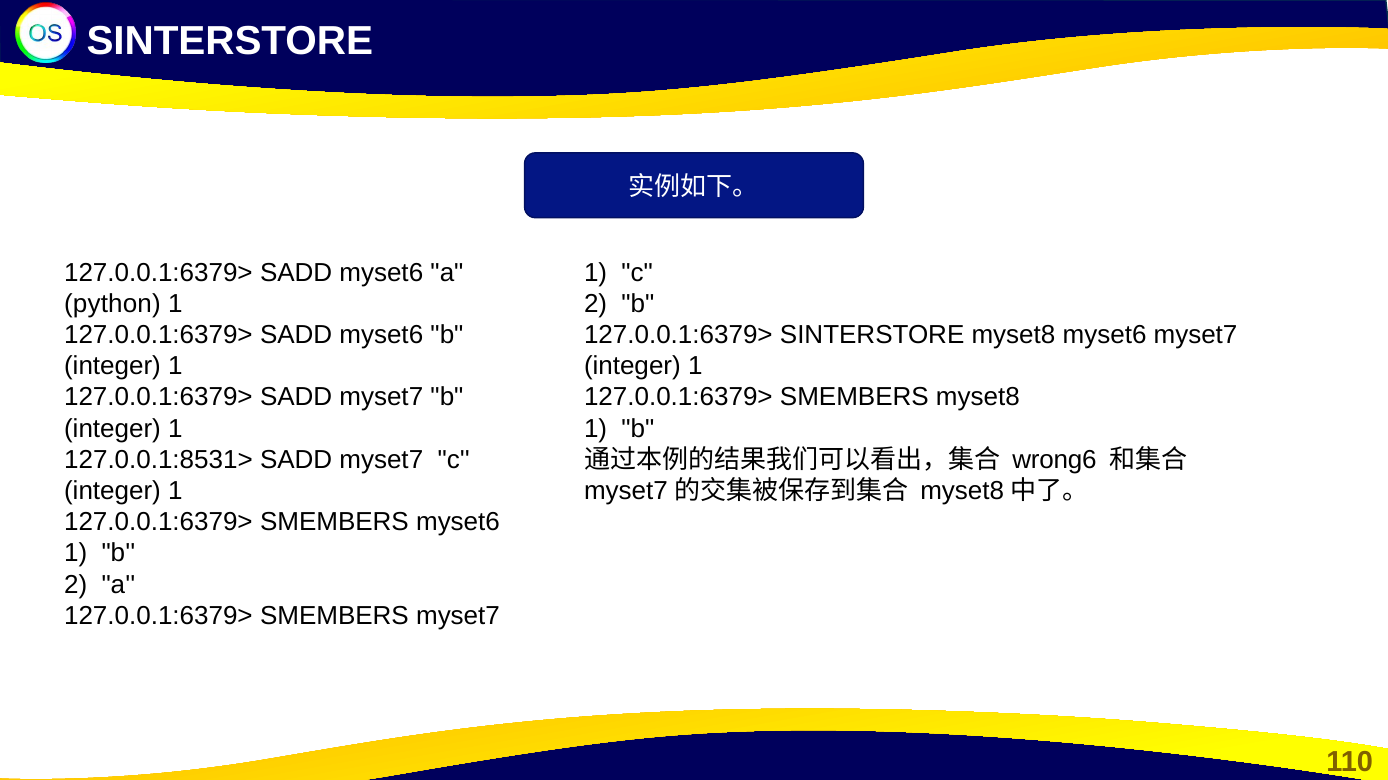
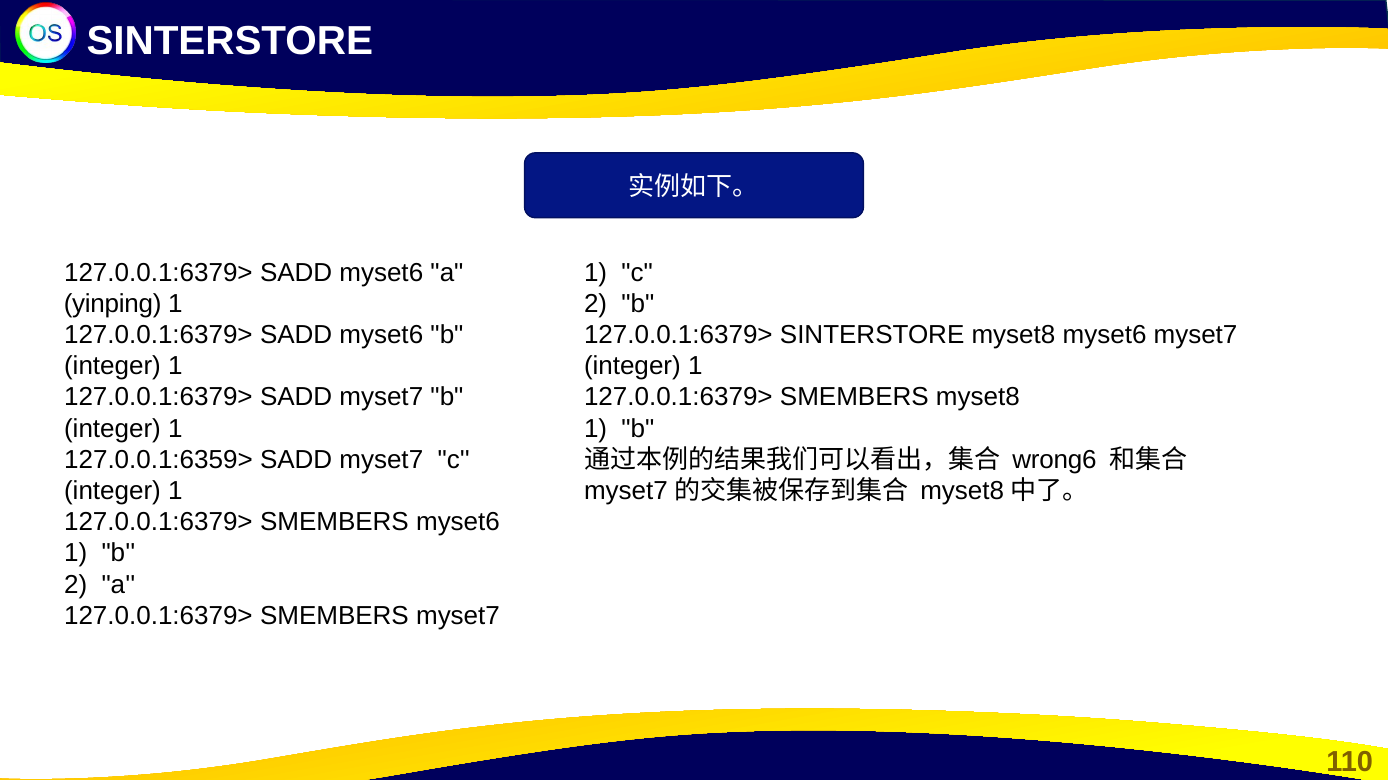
python: python -> yinping (113, 304)
127.0.0.1:8531>: 127.0.0.1:8531> -> 127.0.0.1:6359> (158, 460)
